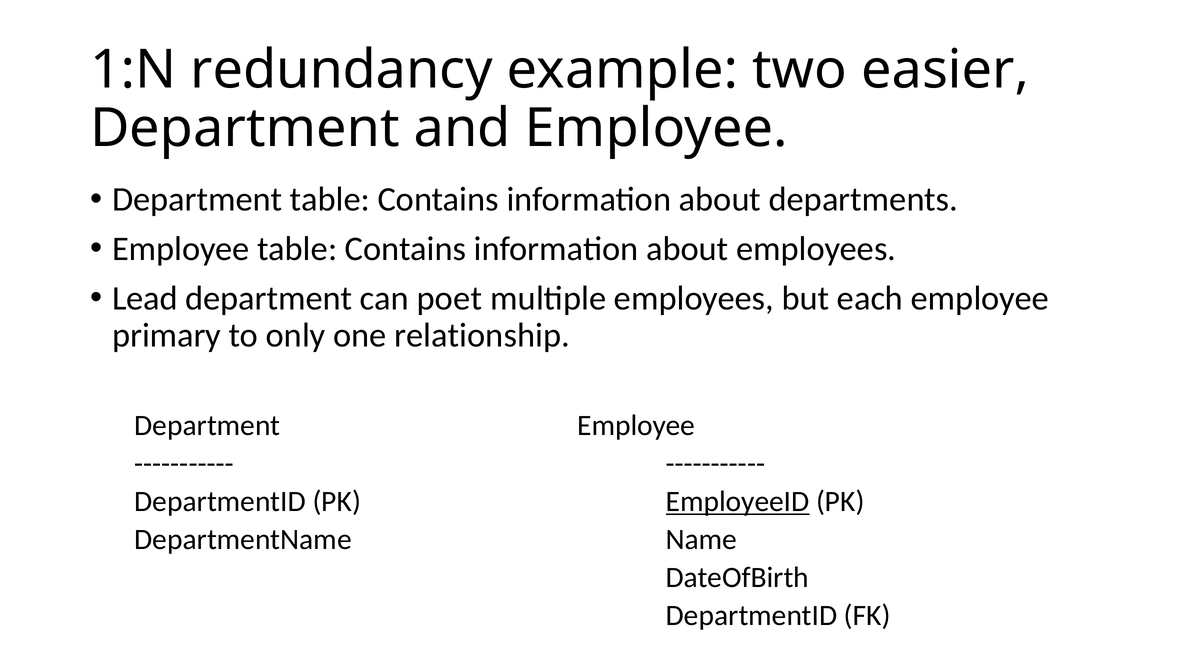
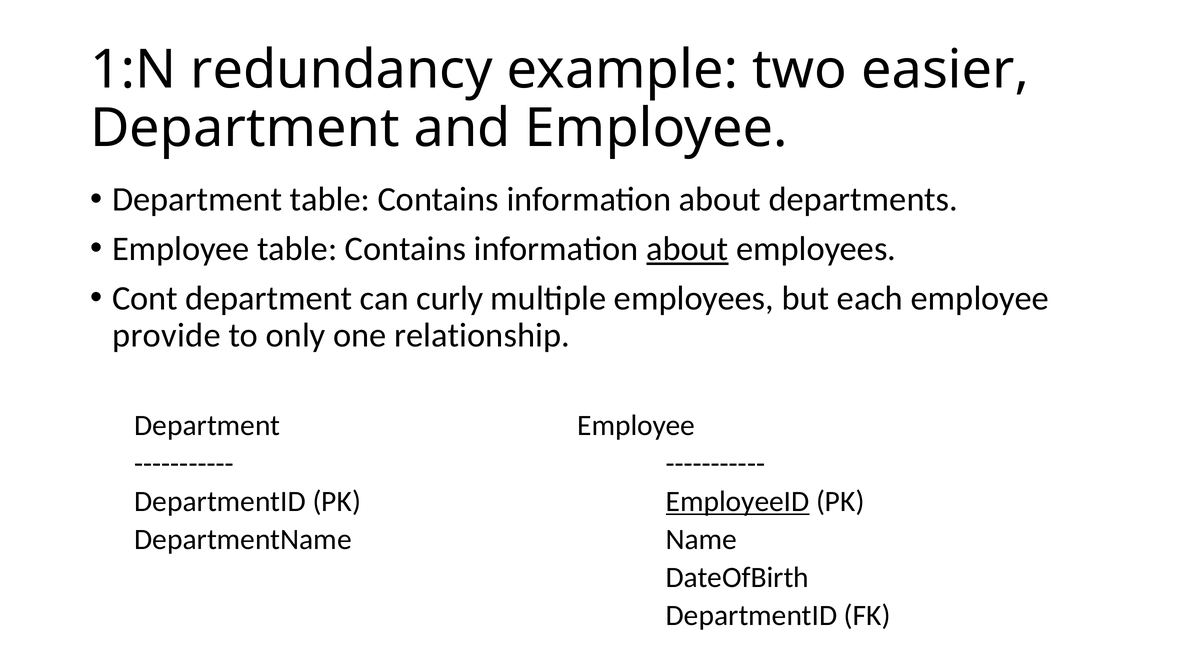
about underline: none -> present (687, 249)
Lead: Lead -> Cont (145, 299)
poet: poet -> curly (450, 299)
primary: primary -> provide (166, 336)
